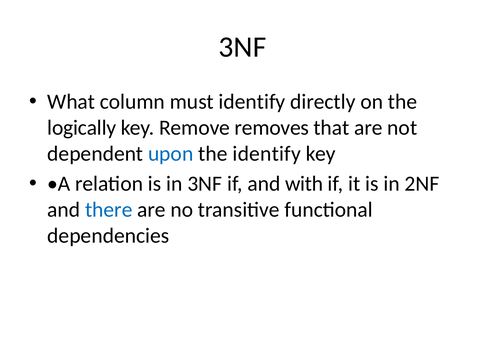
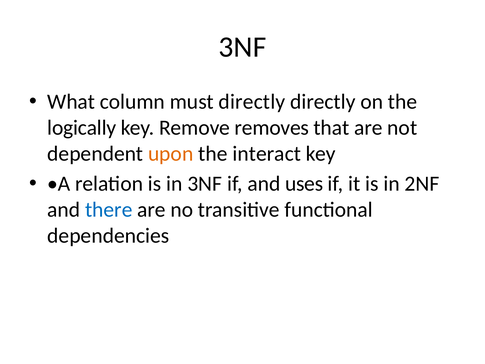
must identify: identify -> directly (252, 102)
upon colour: blue -> orange (171, 153)
the identify: identify -> interact (267, 153)
with: with -> uses (304, 184)
